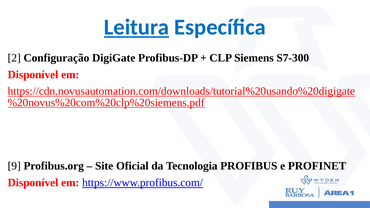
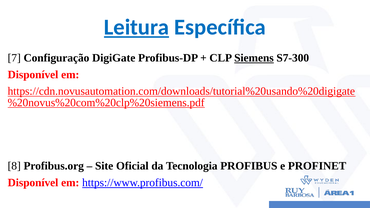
2: 2 -> 7 (14, 58)
Siemens underline: none -> present (254, 58)
9: 9 -> 8 (14, 166)
